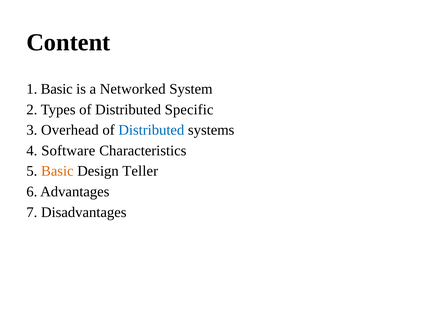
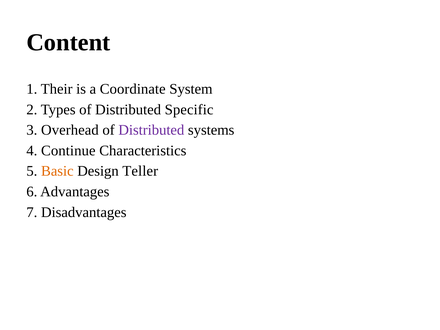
1 Basic: Basic -> Their (57, 89)
Networked: Networked -> Coordinate (133, 89)
Distributed colour: blue -> purple (151, 130)
Software: Software -> Continue (68, 151)
